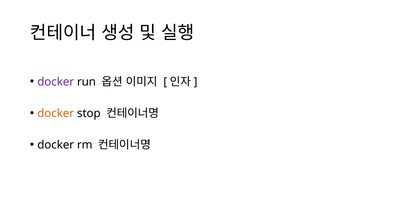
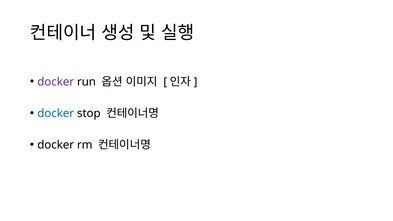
docker colour: orange -> blue (56, 113)
